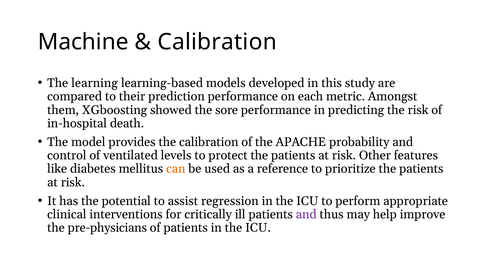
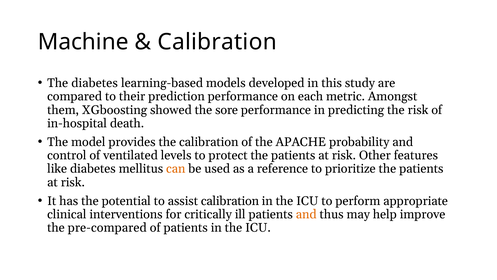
The learning: learning -> diabetes (95, 83)
assist regression: regression -> calibration (230, 201)
and colour: purple -> orange (306, 214)
pre-physicians: pre-physicians -> pre-compared (107, 227)
